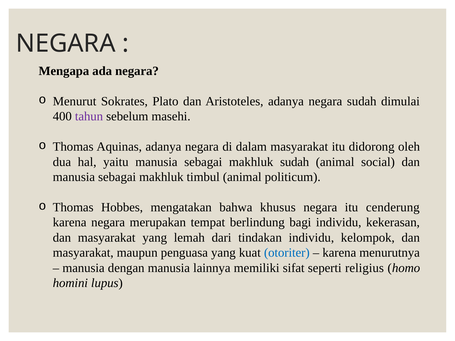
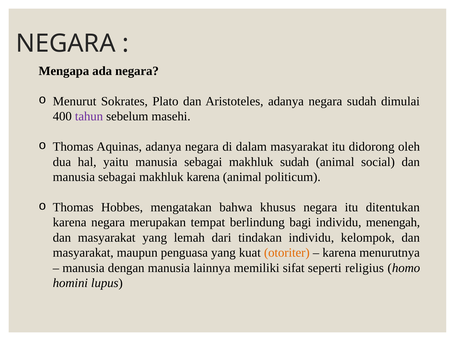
makhluk timbul: timbul -> karena (203, 177)
cenderung: cenderung -> ditentukan (393, 207)
kekerasan: kekerasan -> menengah (393, 223)
otoriter colour: blue -> orange (287, 253)
